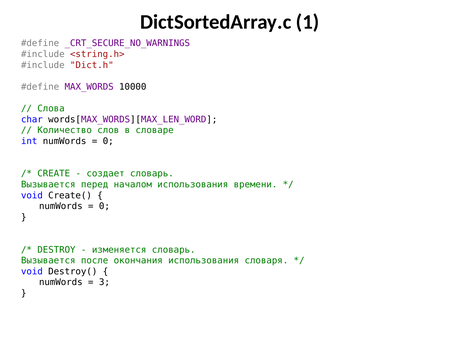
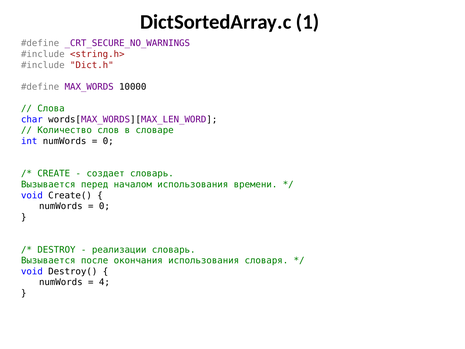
изменяется: изменяется -> реализации (119, 250)
3: 3 -> 4 (104, 282)
